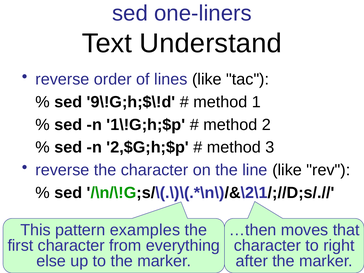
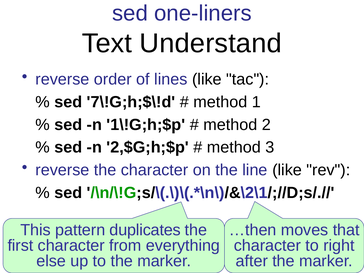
9\!G;h;$\!d: 9\!G;h;$\!d -> 7\!G;h;$\!d (131, 102)
examples: examples -> duplicates (145, 230)
